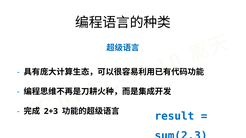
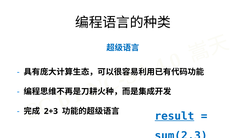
result underline: none -> present (174, 116)
